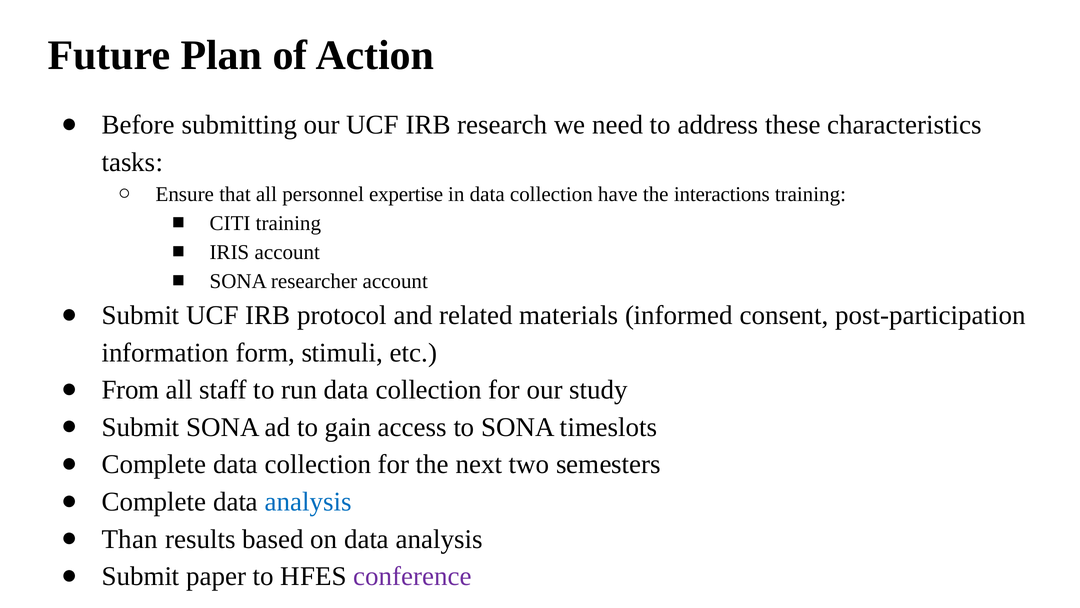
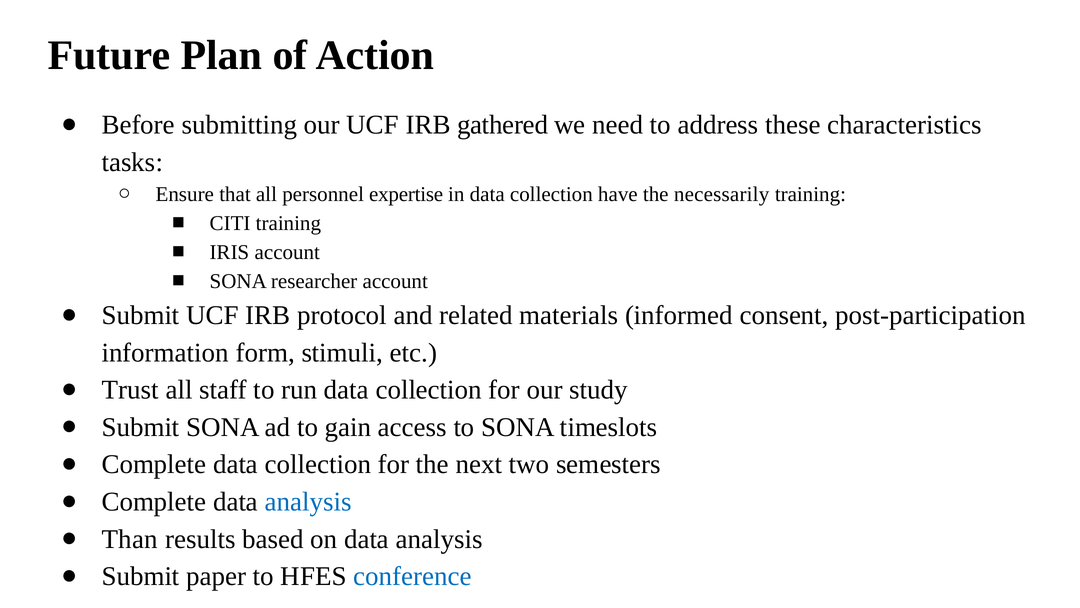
research: research -> gathered (503, 125)
interactions: interactions -> necessarily (722, 194)
From: From -> Trust (130, 390)
conference colour: purple -> blue (412, 576)
